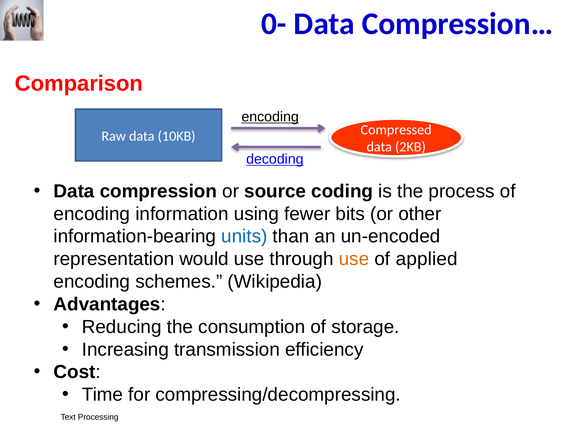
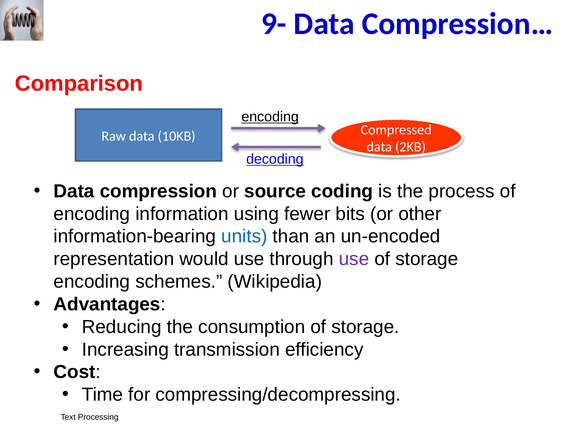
0-: 0- -> 9- (274, 24)
use colour: orange -> purple (354, 259)
applied: applied -> storage (427, 259)
